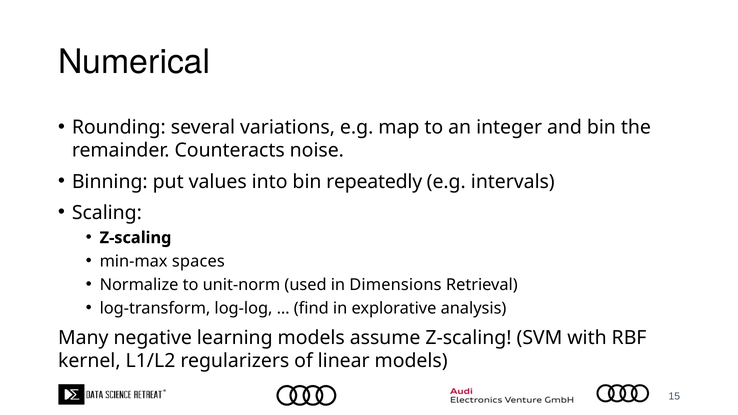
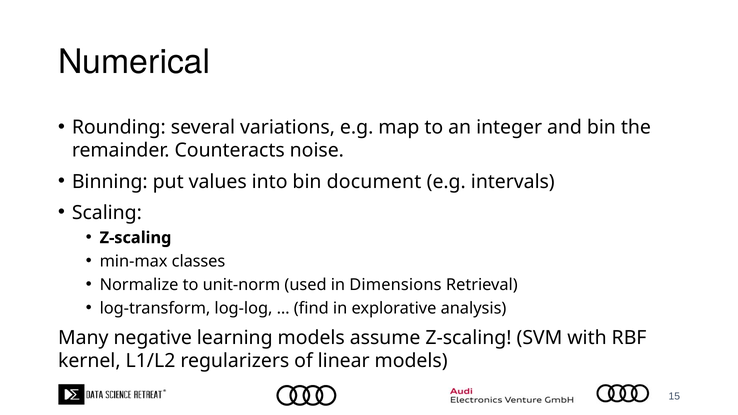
repeatedly: repeatedly -> document (374, 182)
spaces: spaces -> classes (198, 261)
